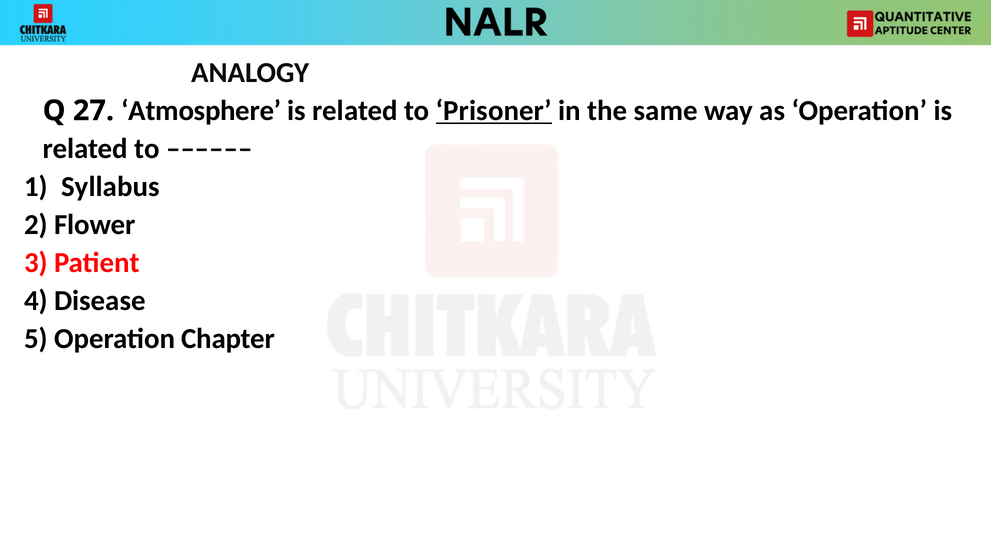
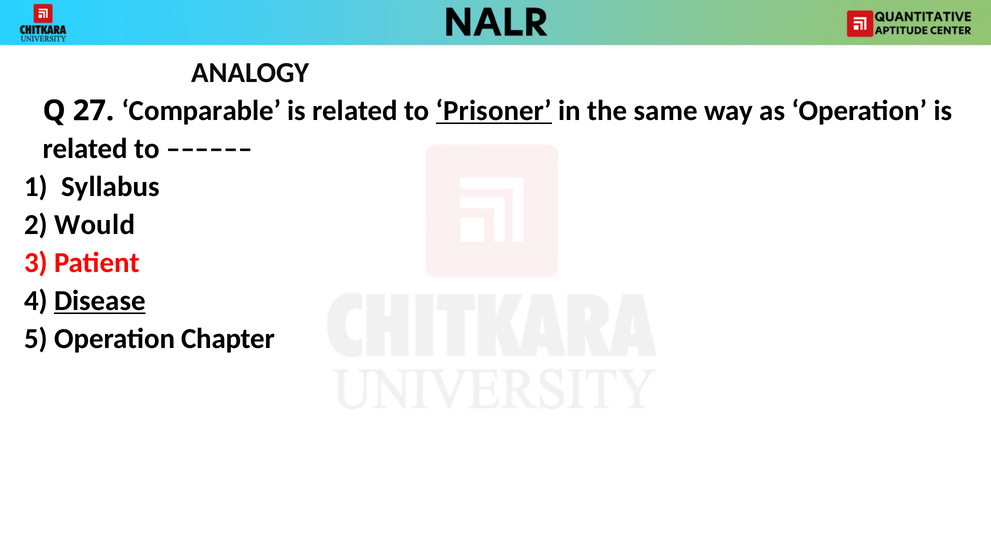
Atmosphere: Atmosphere -> Comparable (201, 111)
Flower: Flower -> Would (95, 225)
Disease underline: none -> present (100, 301)
